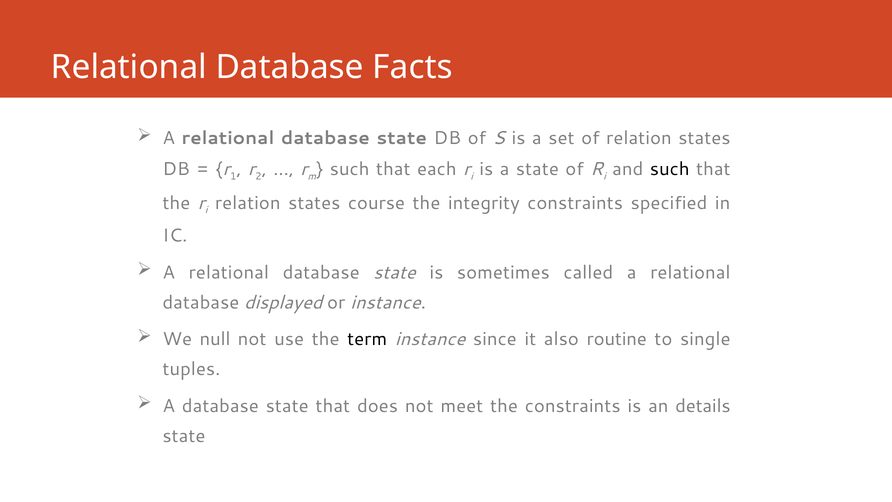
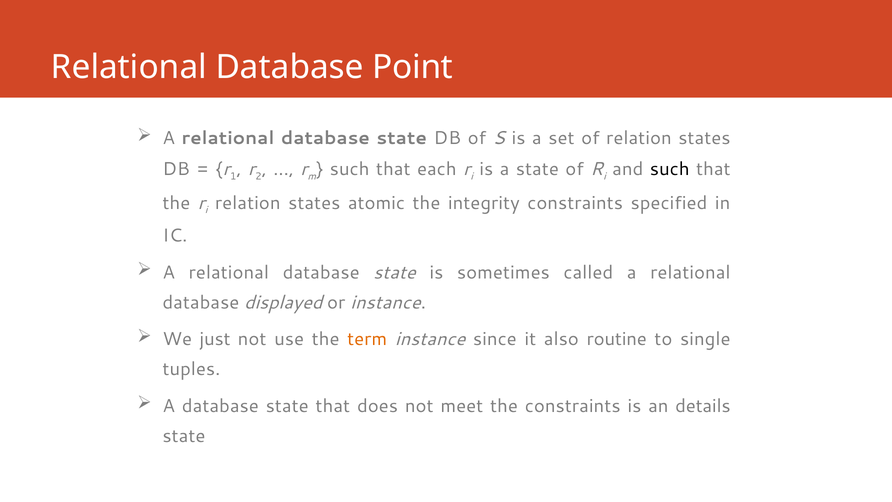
Facts: Facts -> Point (413, 67)
course: course -> atomic (376, 203)
null: null -> just (215, 339)
term colour: black -> orange (367, 339)
